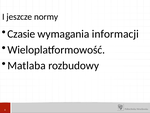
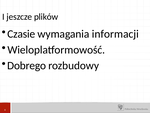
normy: normy -> plików (46, 17)
Matlaba: Matlaba -> Dobrego (27, 65)
